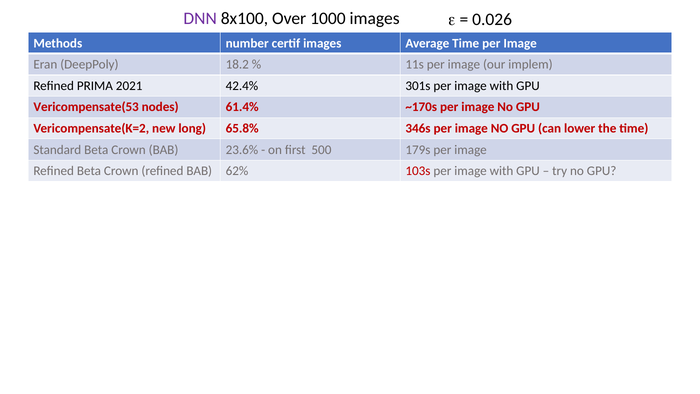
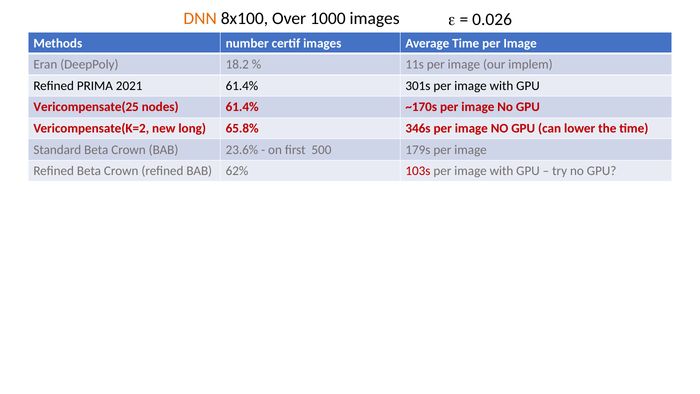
DNN colour: purple -> orange (200, 18)
2021 42.4%: 42.4% -> 61.4% (242, 86)
Vericompensate(53: Vericompensate(53 -> Vericompensate(25 (86, 107)
